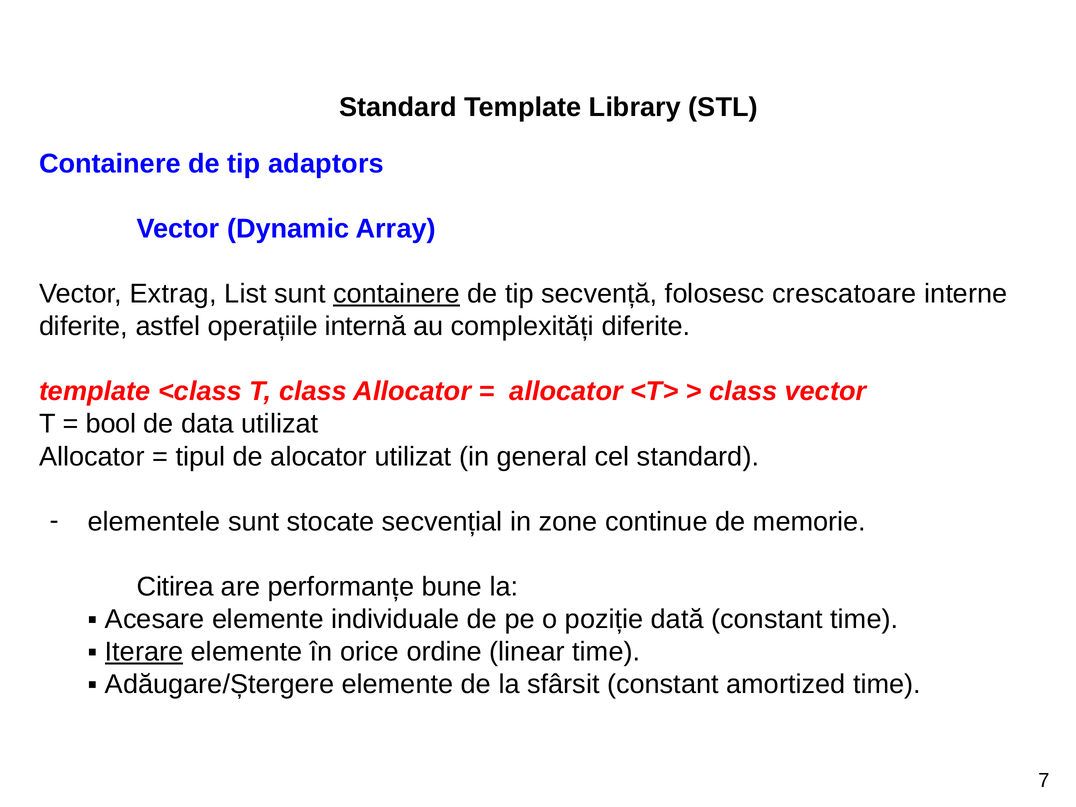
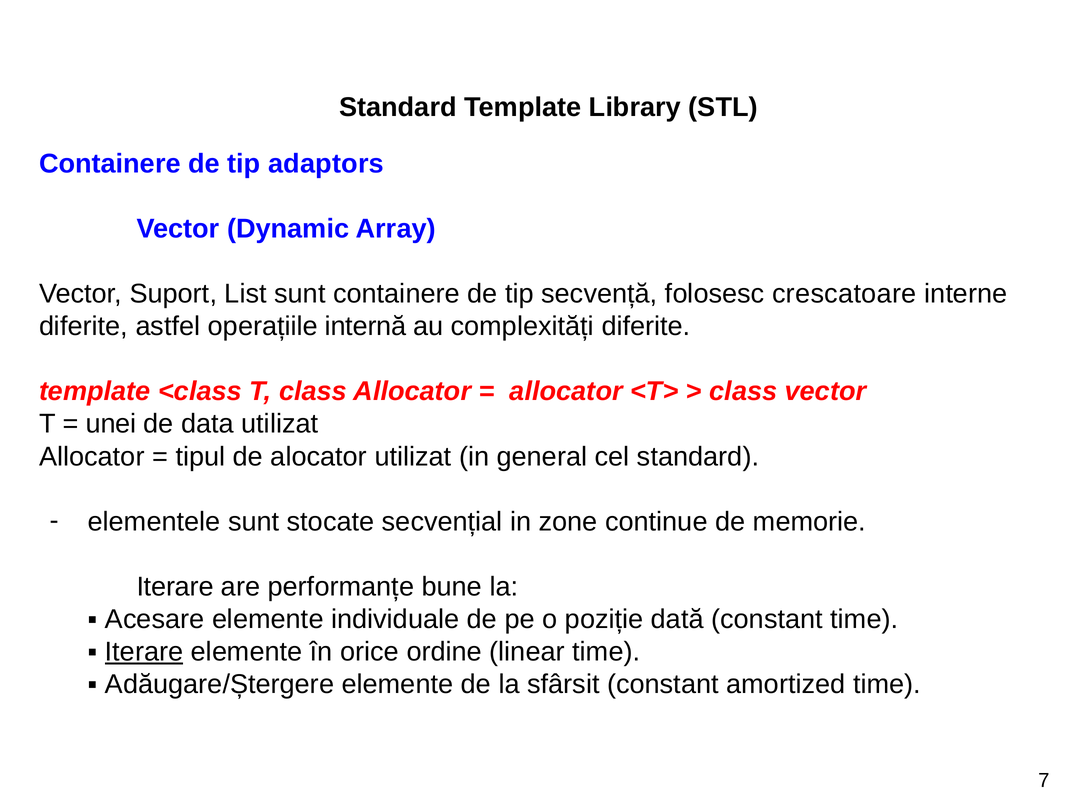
Extrag: Extrag -> Suport (173, 294)
containere underline: present -> none (396, 294)
bool: bool -> unei (111, 424)
Citirea: Citirea -> Iterare (175, 587)
